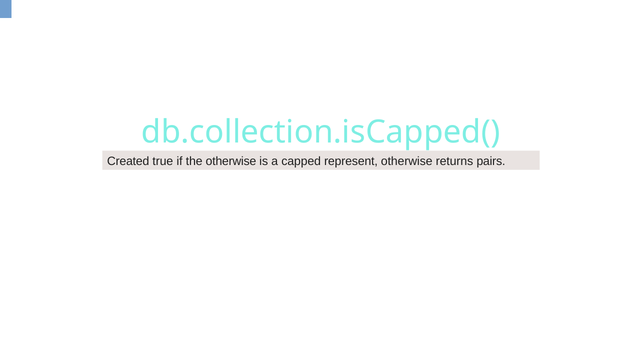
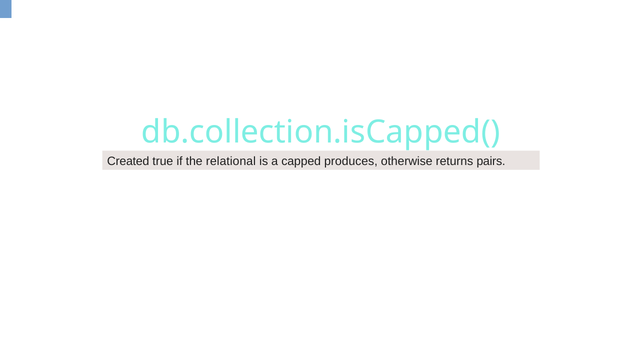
the otherwise: otherwise -> relational (231, 161)
represent: represent -> produces (351, 161)
